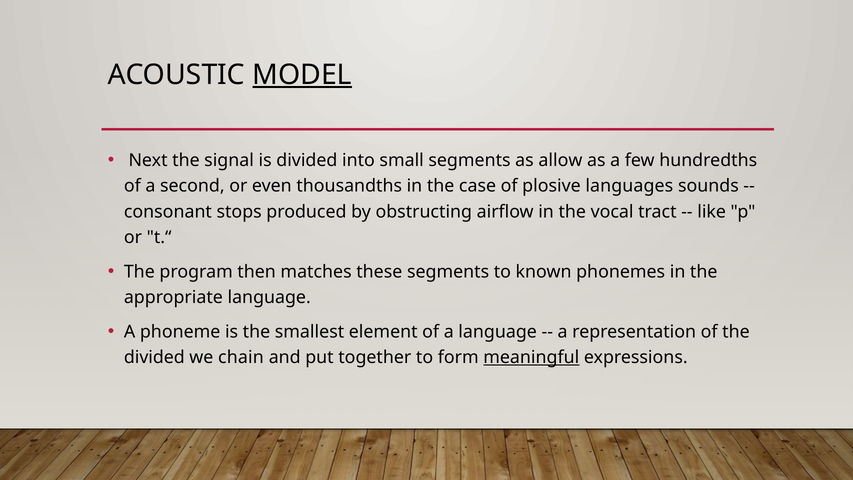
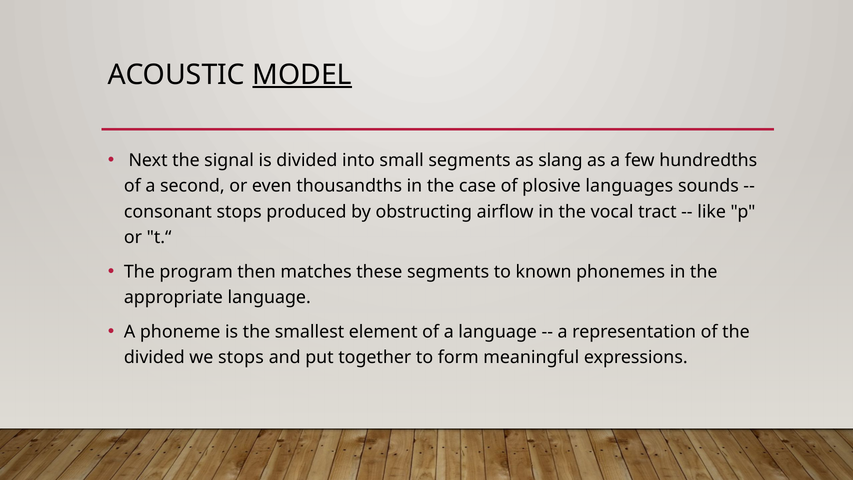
allow: allow -> slang (561, 160)
we chain: chain -> stops (241, 357)
meaningful underline: present -> none (531, 357)
